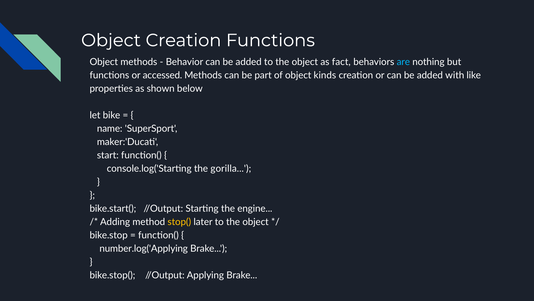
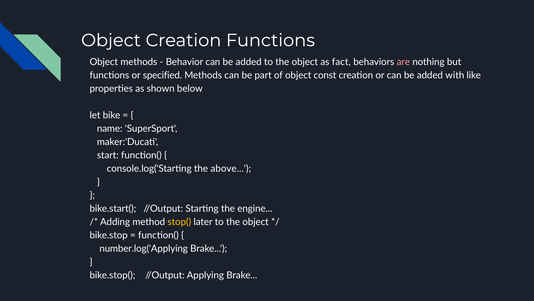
are colour: light blue -> pink (403, 62)
accessed: accessed -> specified (162, 75)
kinds: kinds -> const (325, 75)
gorilla: gorilla -> above (231, 168)
